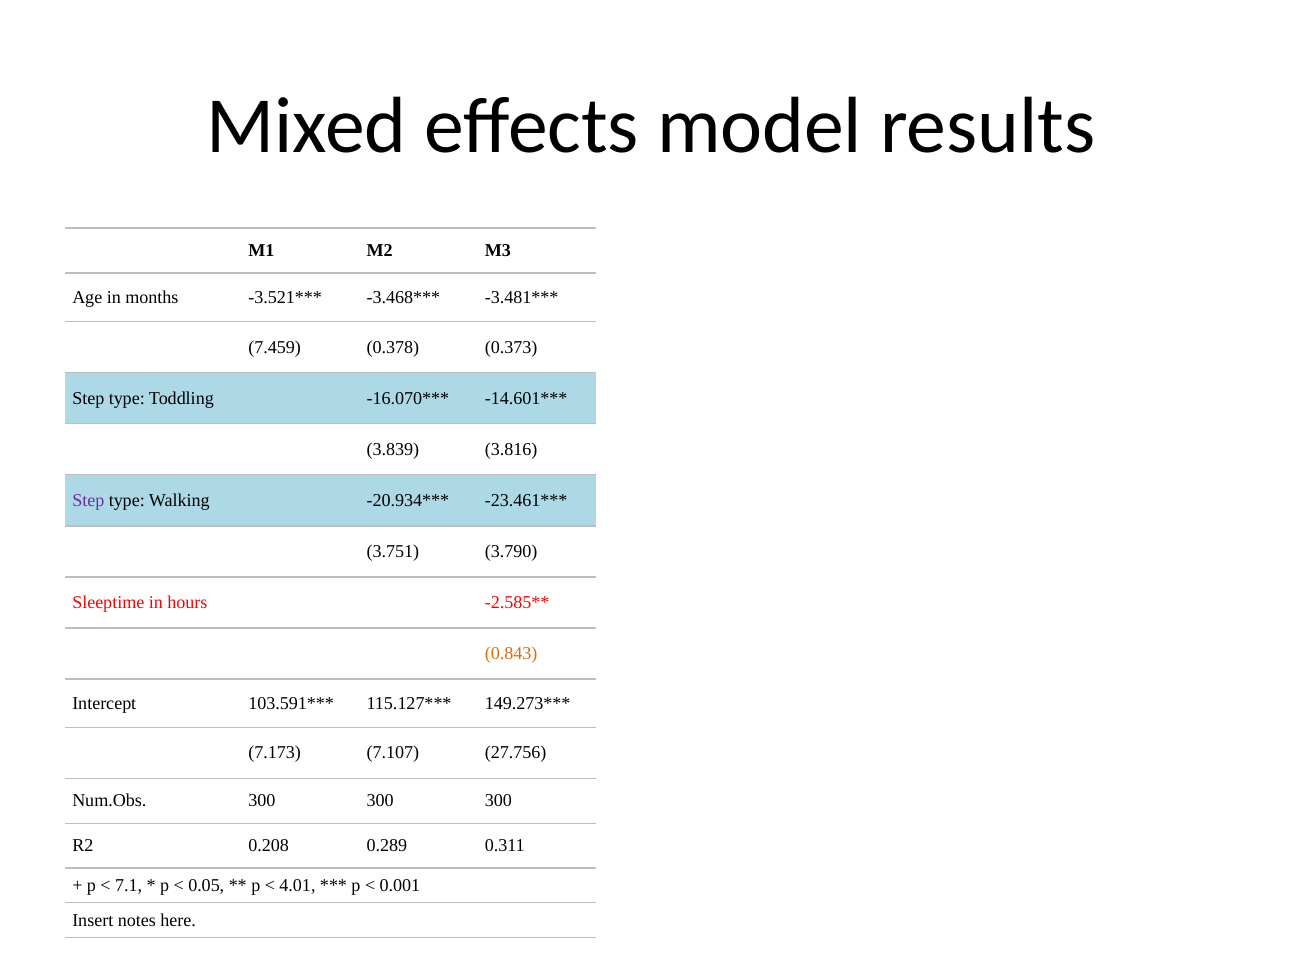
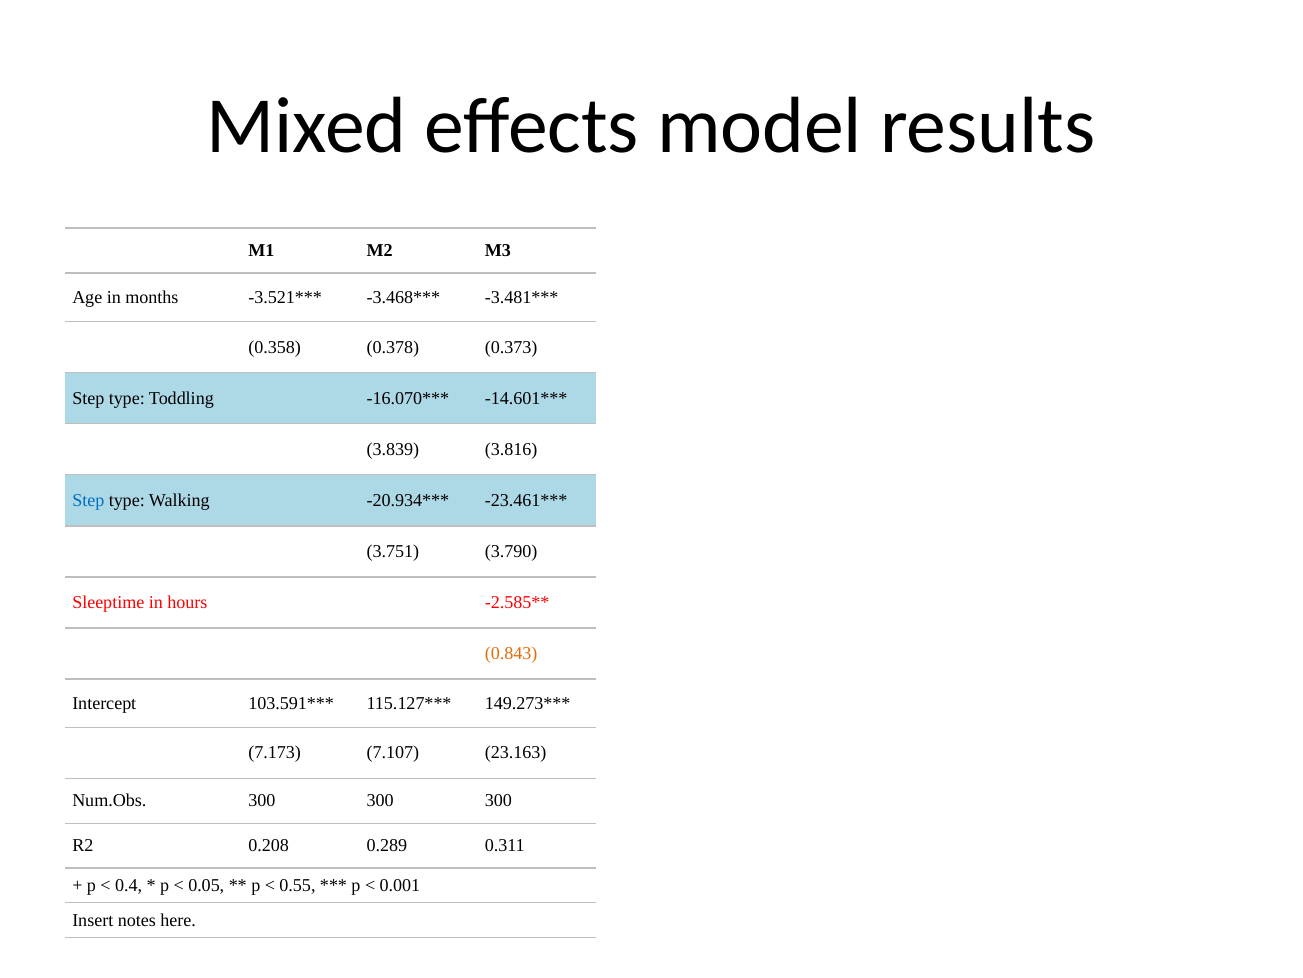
7.459: 7.459 -> 0.358 (275, 347)
Step colour: purple -> blue (88, 500)
27.756: 27.756 -> 23.163 (516, 752)
7.1: 7.1 -> 0.4 (129, 885)
4.01: 4.01 -> 0.55 (297, 885)
